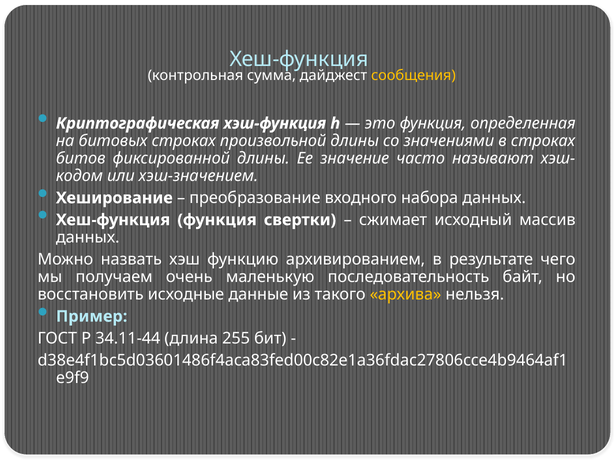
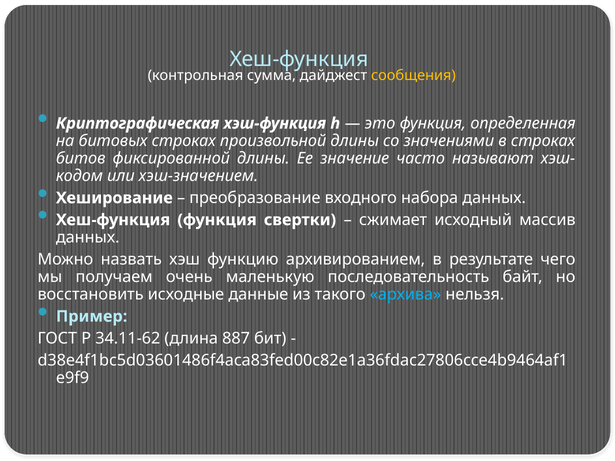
архива colour: yellow -> light blue (406, 295)
34.11-44: 34.11-44 -> 34.11-62 (128, 339)
255: 255 -> 887 (236, 339)
